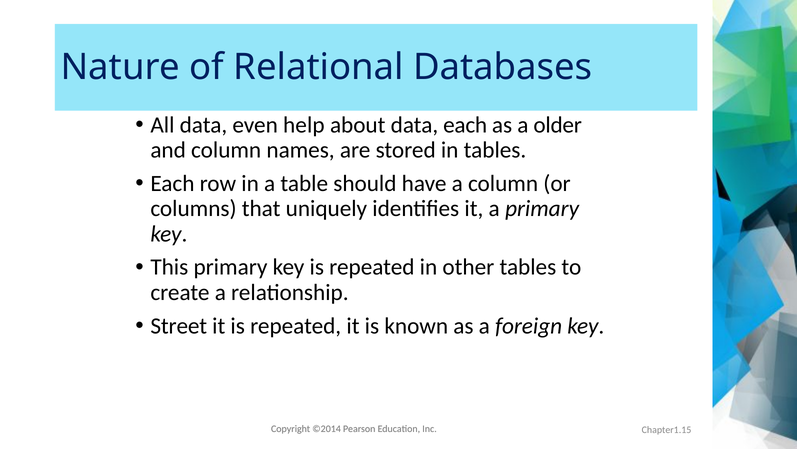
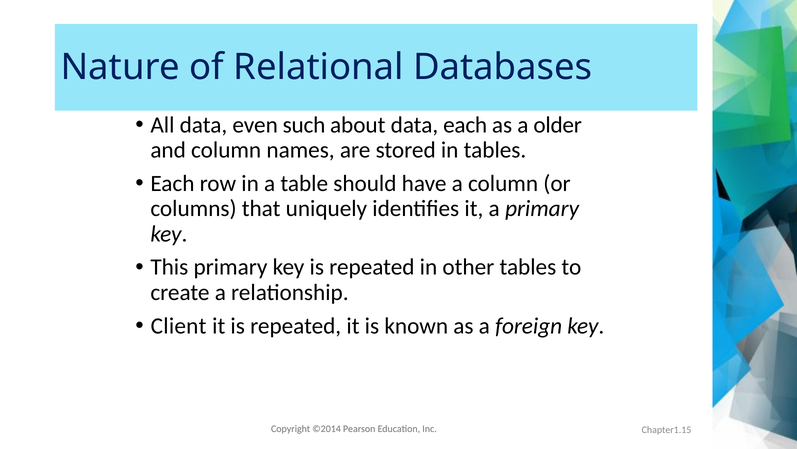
help: help -> such (304, 125)
Street: Street -> Client (179, 325)
